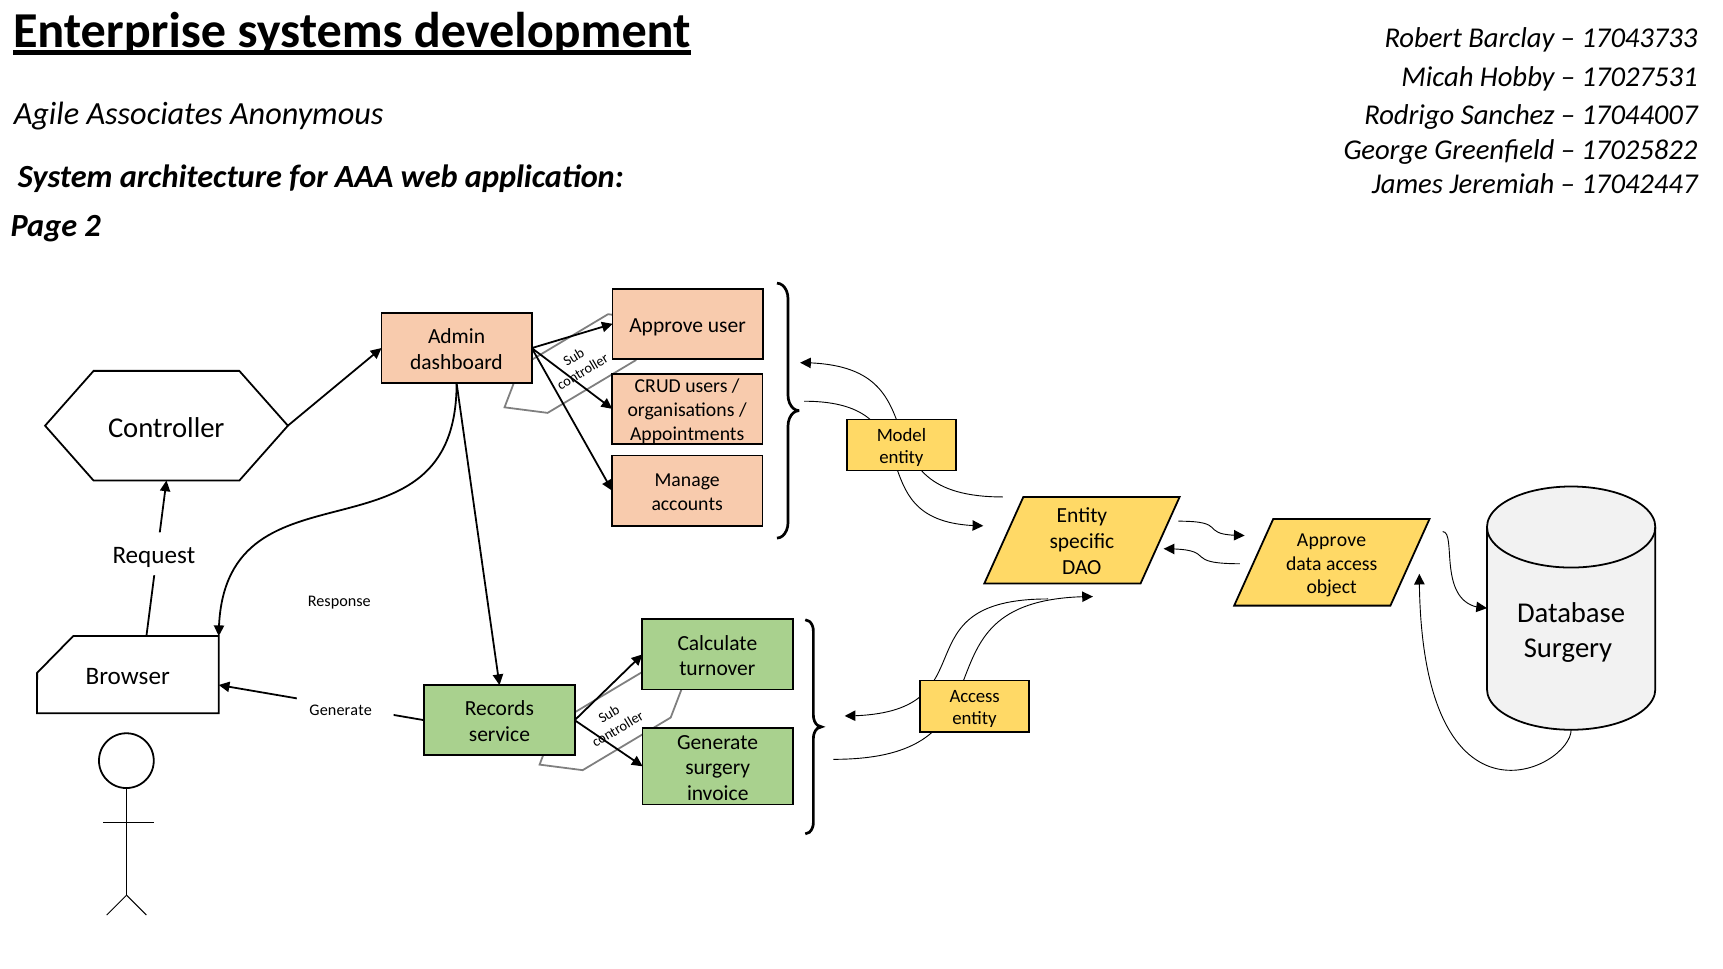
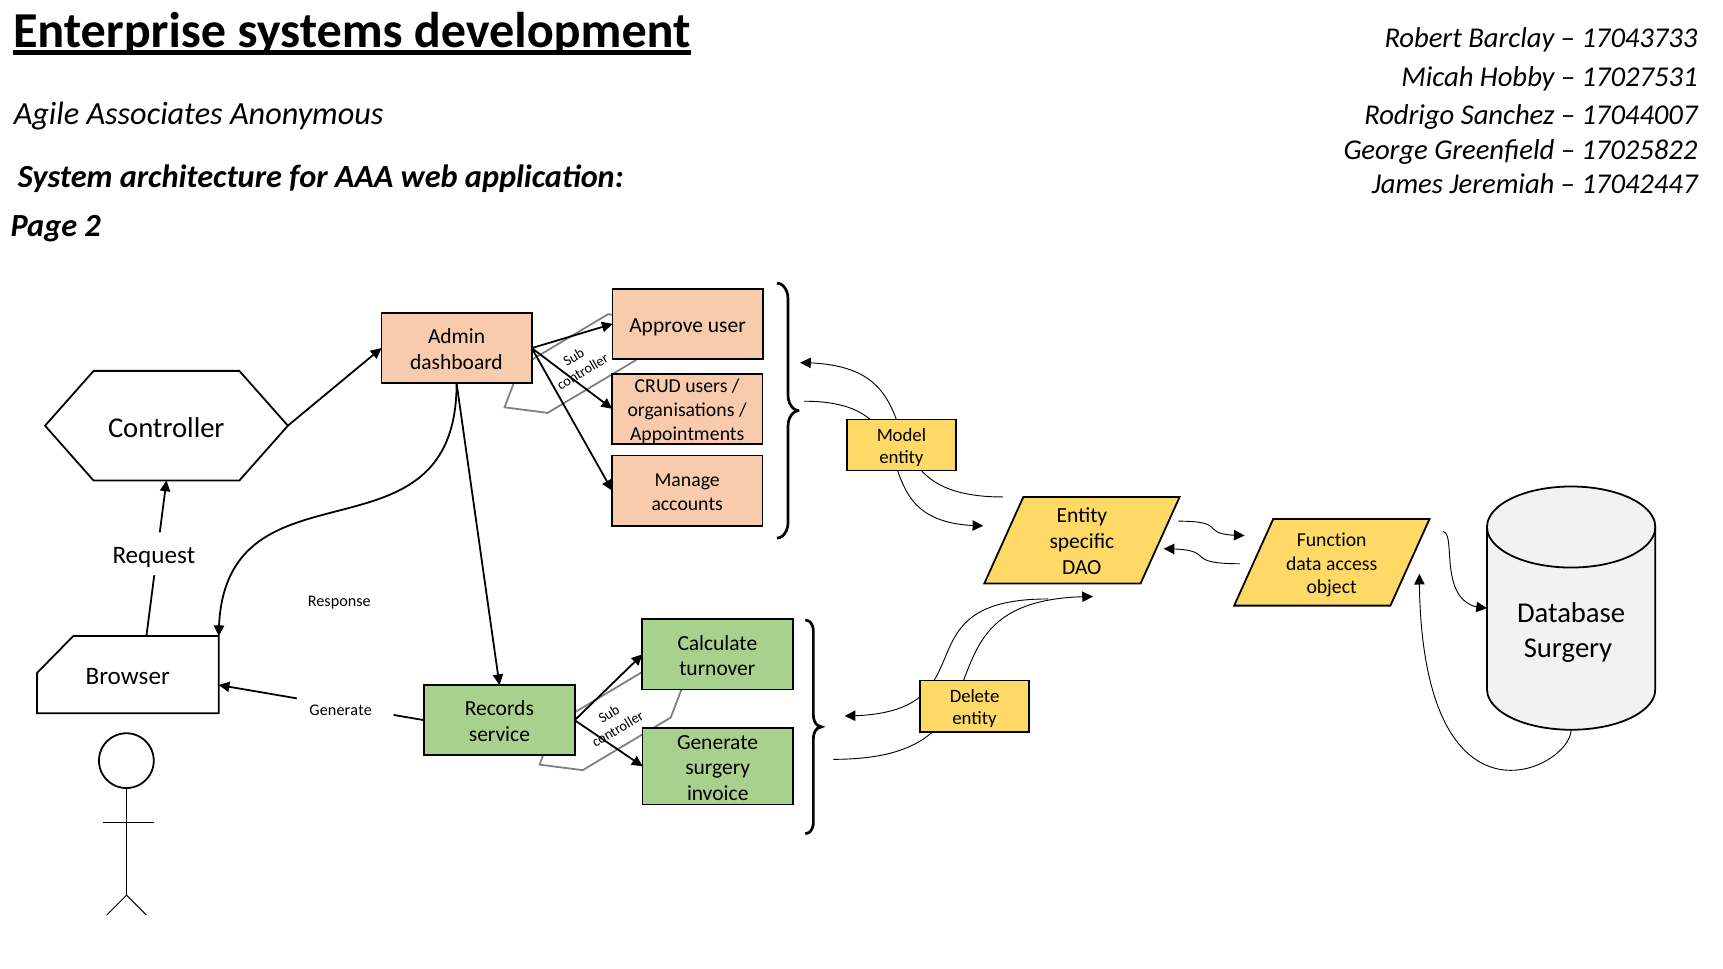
Approve: Approve -> Function (1332, 540)
Access: Access -> Delete (975, 696)
